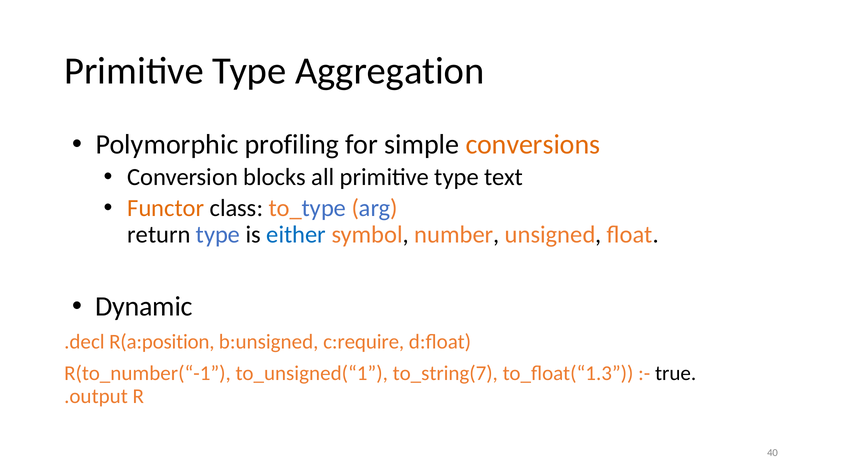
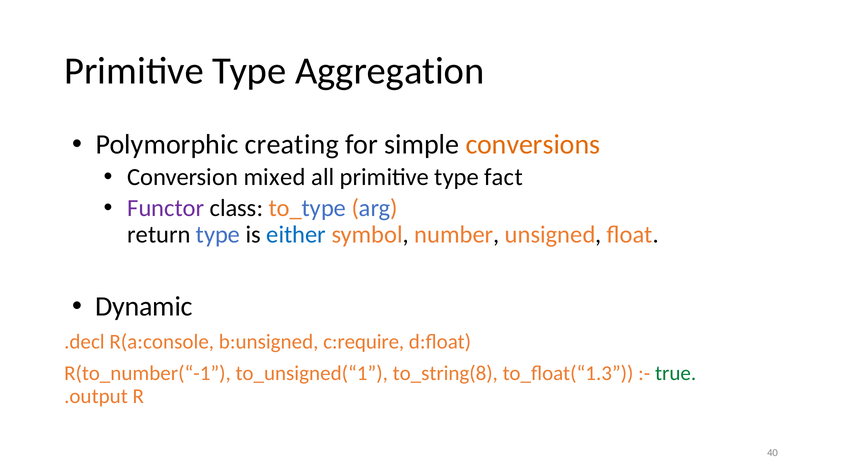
profiling: profiling -> creating (292, 144)
blocks: blocks -> mixed (275, 177)
text: text -> fact (504, 177)
Functor colour: orange -> purple (166, 208)
R(a:position: R(a:position -> R(a:console (162, 342)
to_string(7: to_string(7 -> to_string(8 (445, 373)
true colour: black -> green (676, 373)
